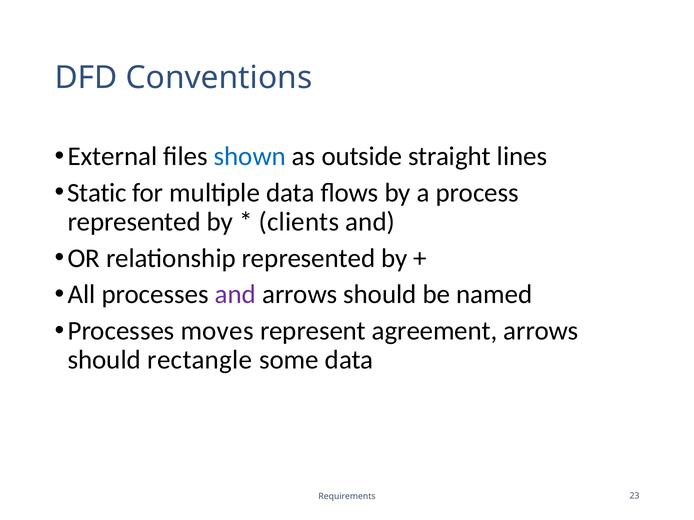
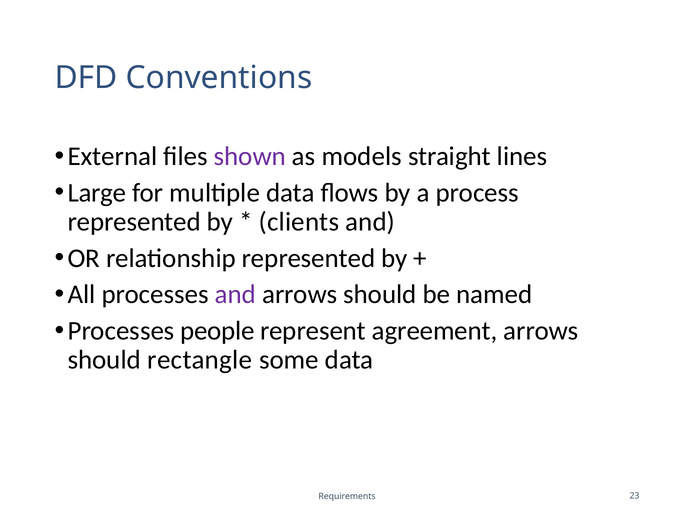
shown colour: blue -> purple (250, 156)
outside: outside -> models (362, 156)
Static: Static -> Large (97, 193)
moves: moves -> people (217, 331)
